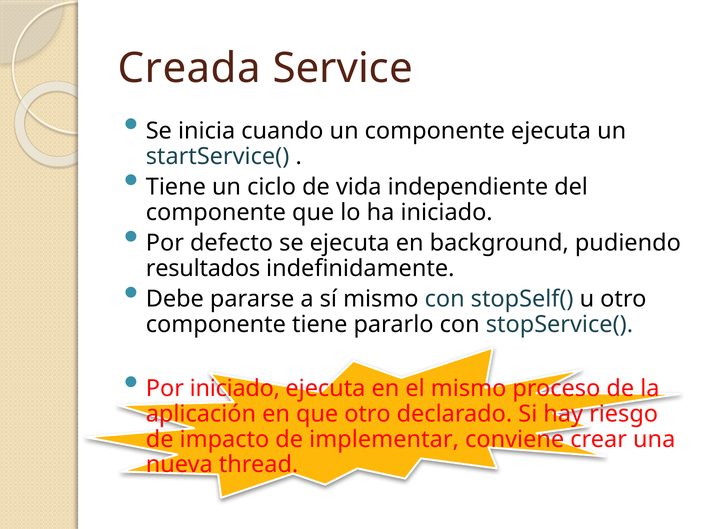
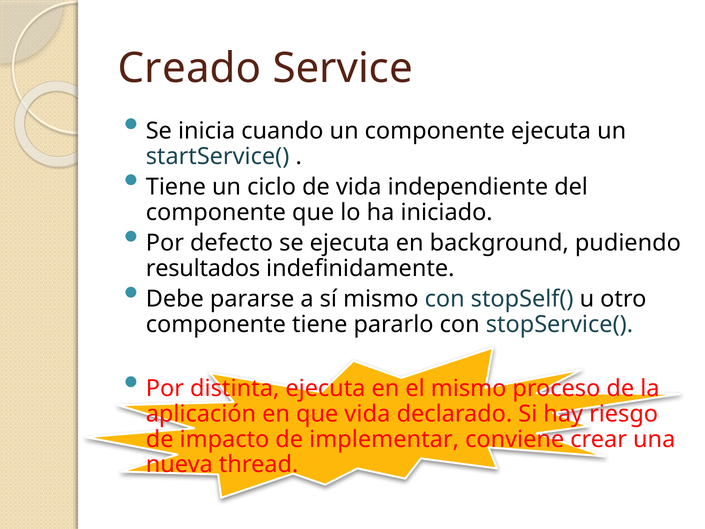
Creada: Creada -> Creado (190, 68)
Por iniciado: iniciado -> distinta (235, 388)
que otro: otro -> vida (367, 414)
